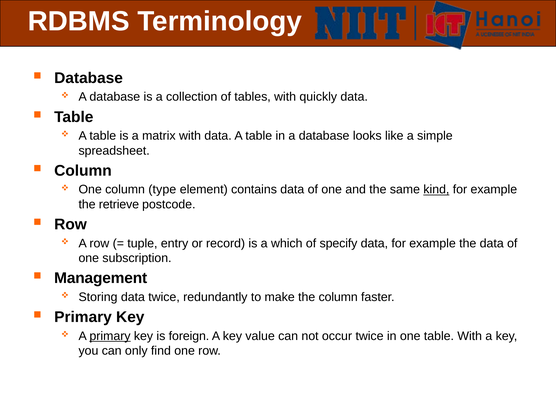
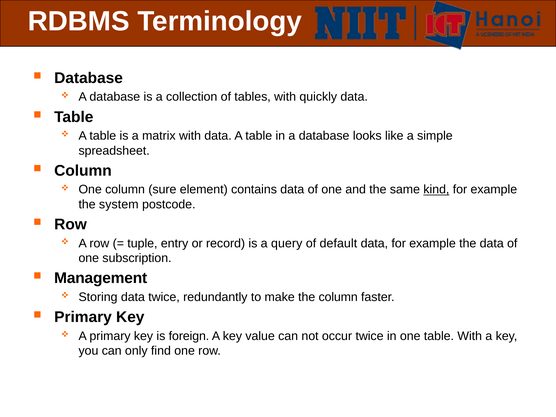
type: type -> sure (162, 190)
retrieve: retrieve -> system (119, 204)
which: which -> query (287, 243)
specify: specify -> default (338, 243)
primary underline: present -> none (110, 336)
